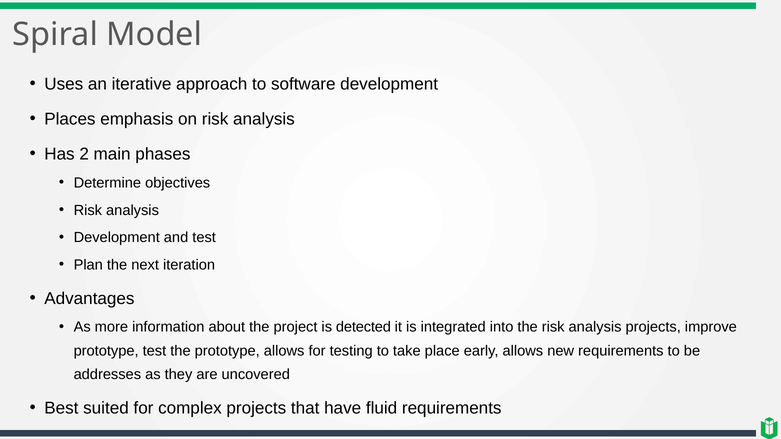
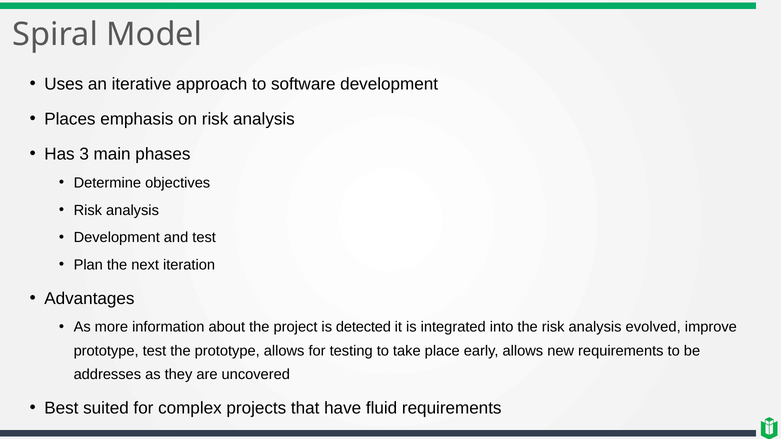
2: 2 -> 3 (84, 154)
analysis projects: projects -> evolved (653, 327)
